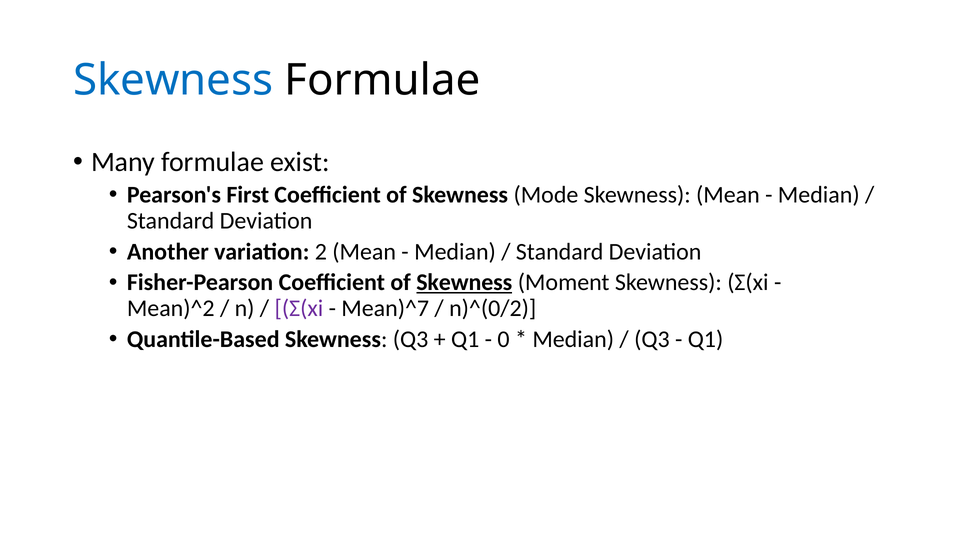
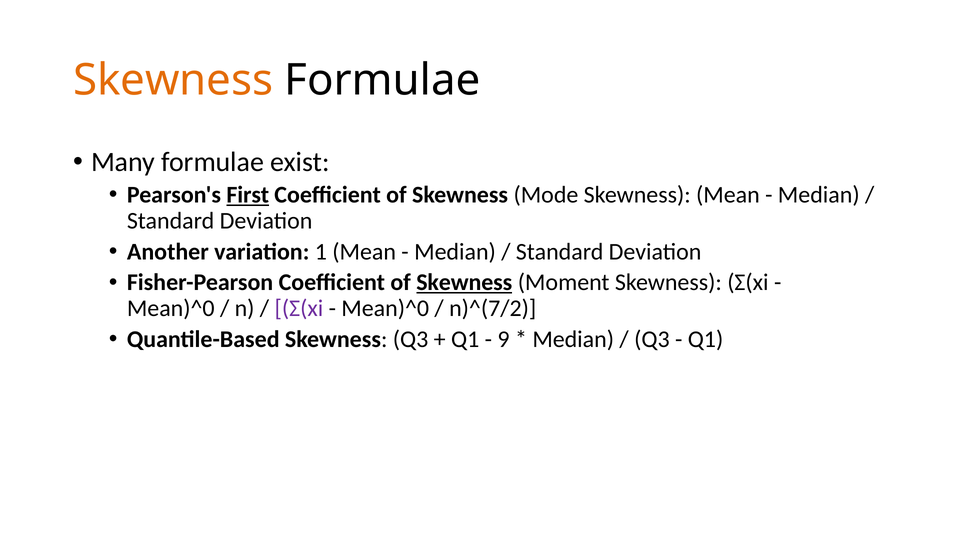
Skewness colour: blue -> orange (173, 80)
First underline: none -> present (248, 195)
2: 2 -> 1 (321, 252)
Mean)^2: Mean)^2 -> Mean)^0 (171, 308)
Mean)^7: Mean)^7 -> Mean)^0 (385, 308)
n)^(0/2: n)^(0/2 -> n)^(7/2 (493, 308)
0: 0 -> 9 (504, 339)
